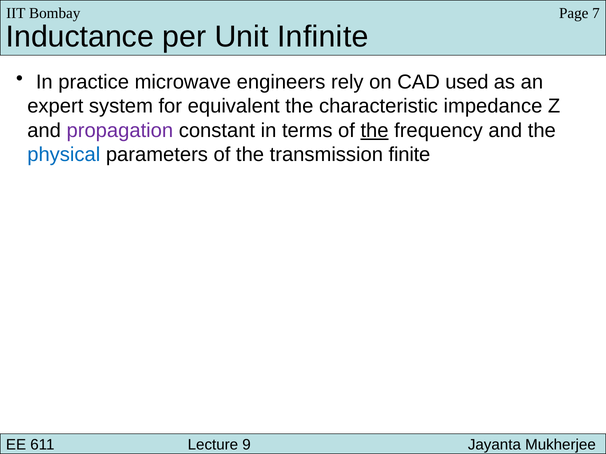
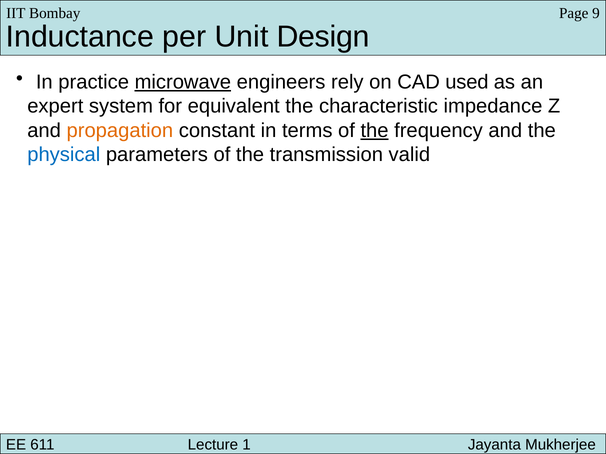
7: 7 -> 9 (596, 13)
Infinite: Infinite -> Design (323, 37)
microwave underline: none -> present (183, 82)
propagation colour: purple -> orange (120, 131)
finite: finite -> valid (409, 155)
9: 9 -> 1 (247, 445)
